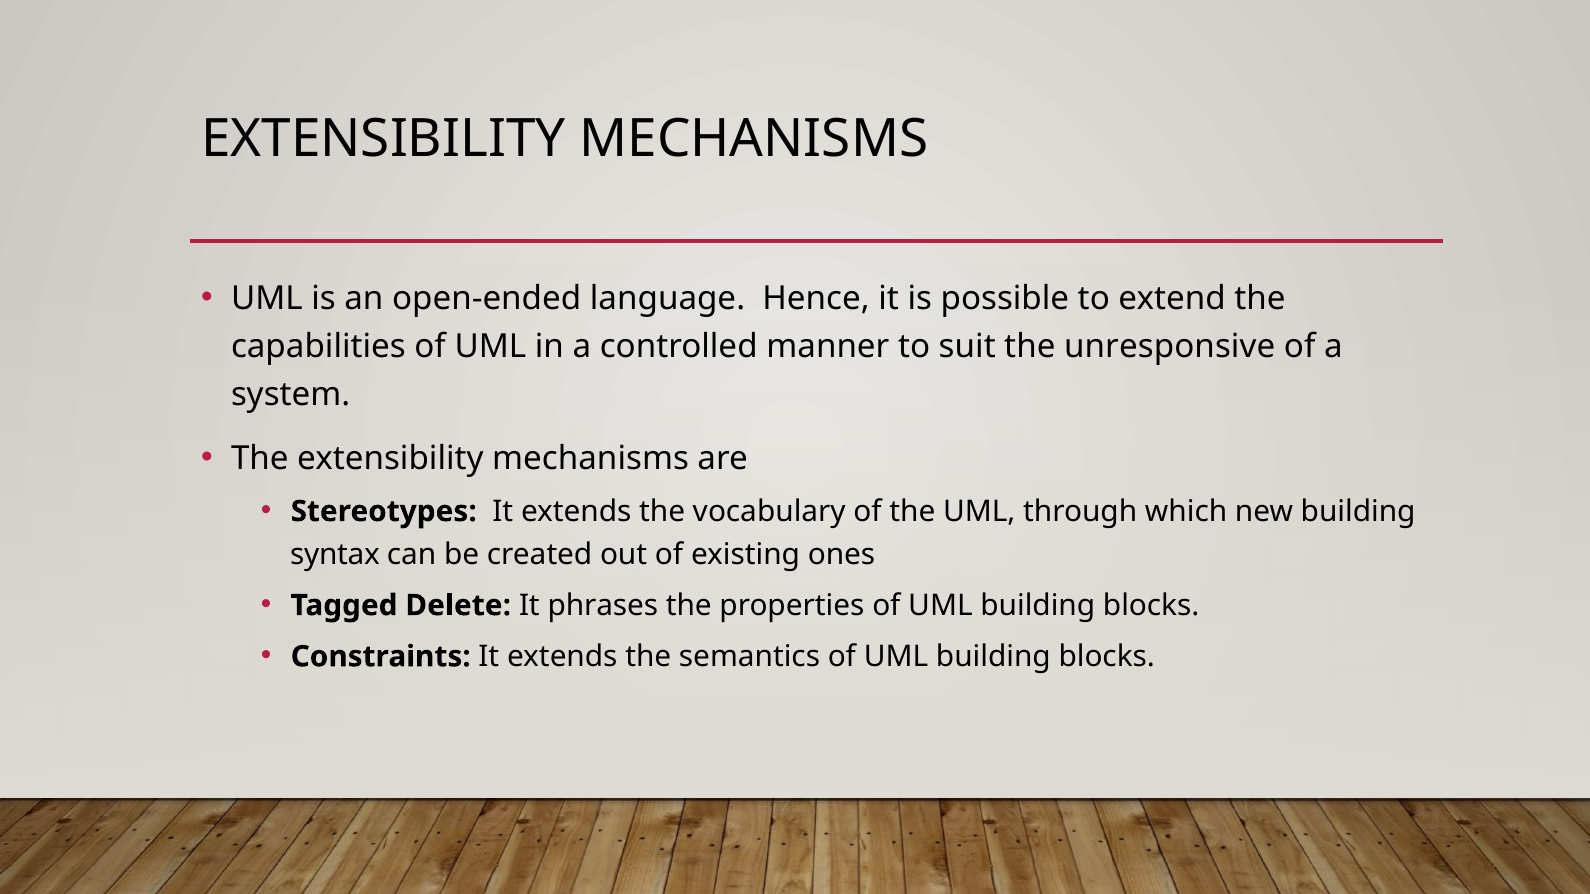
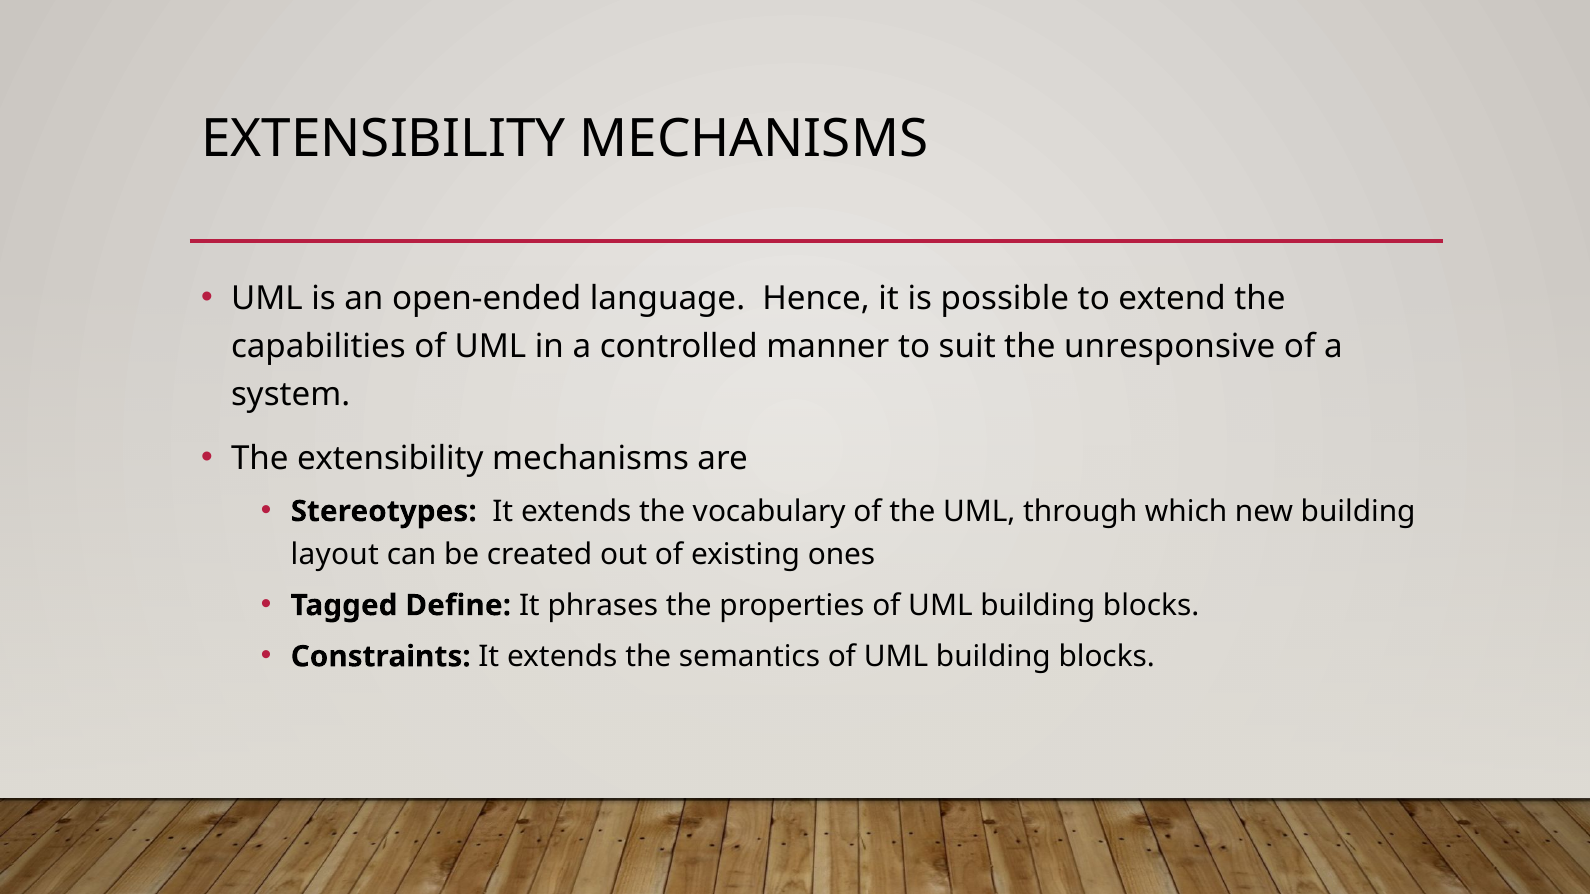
syntax: syntax -> layout (335, 554)
Delete: Delete -> Define (458, 606)
